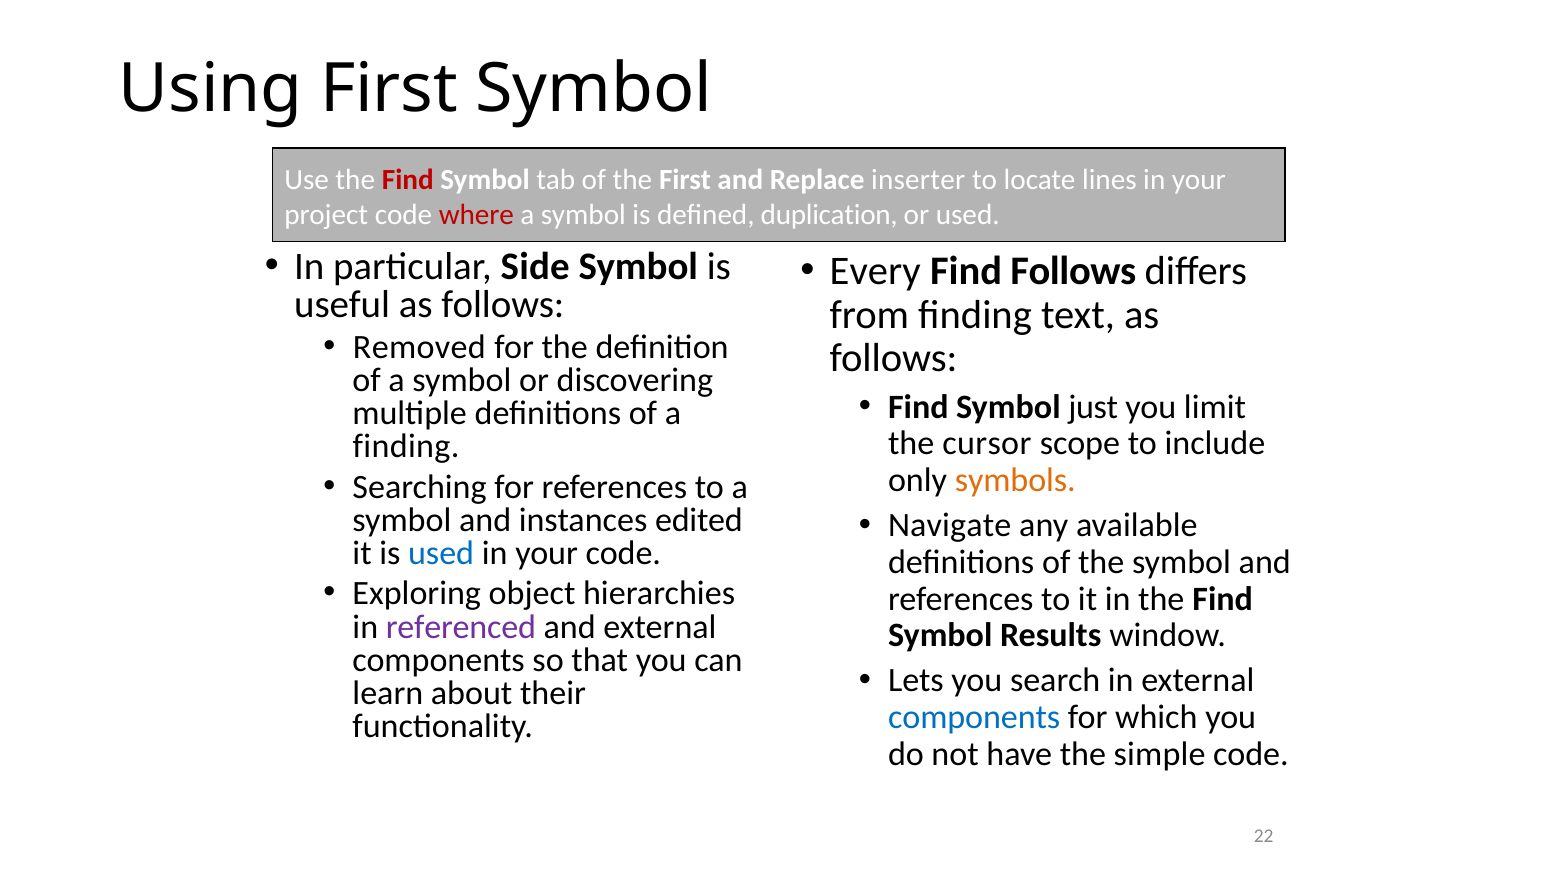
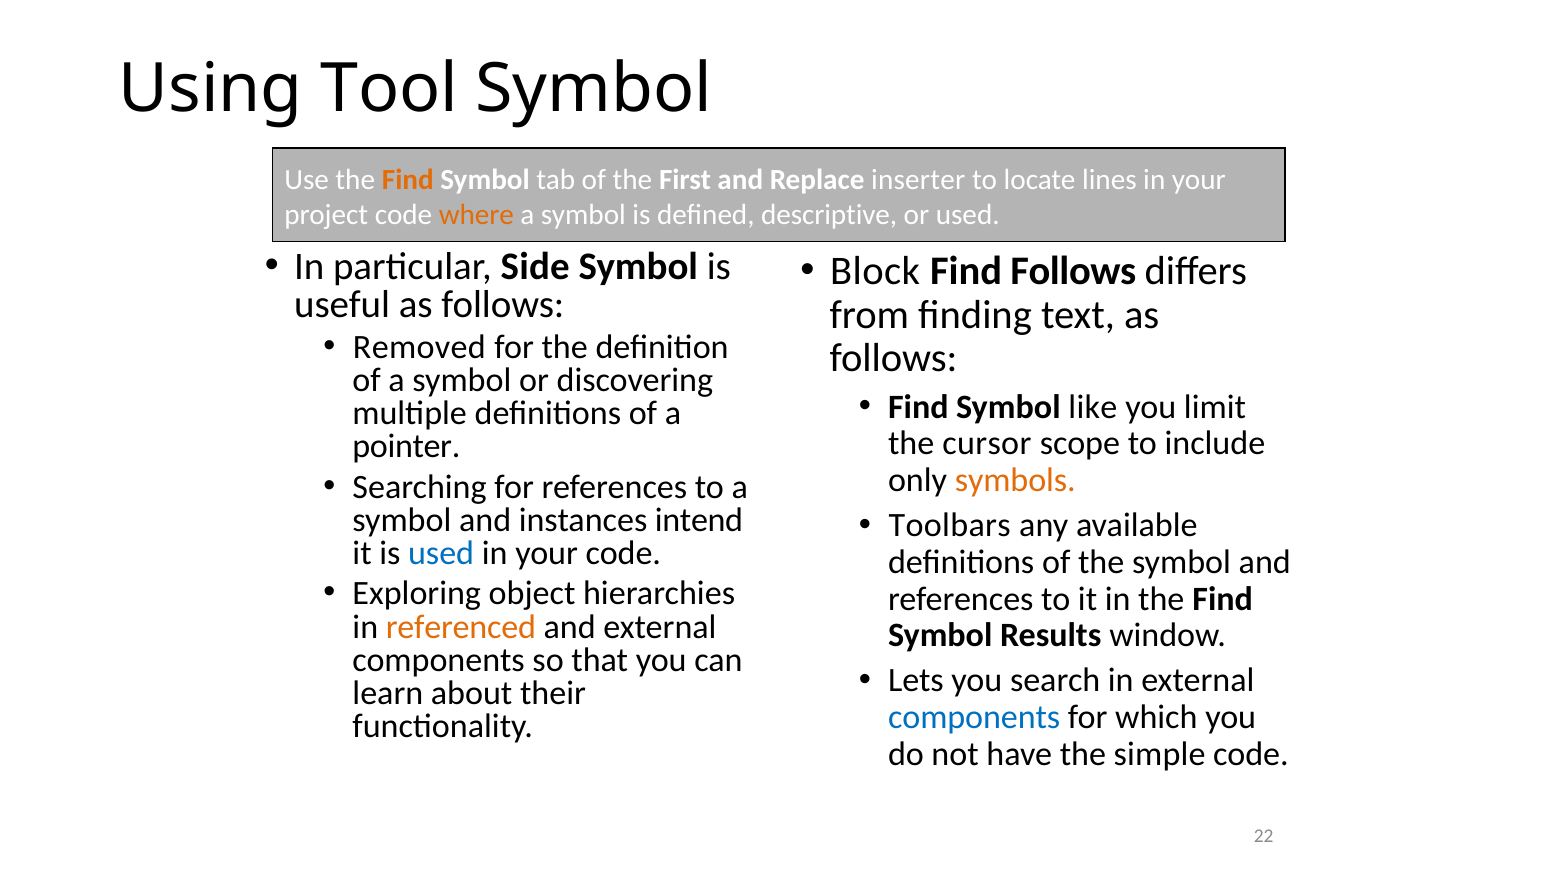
Using First: First -> Tool (389, 89)
Find colour: red -> orange (408, 180)
where colour: red -> orange (476, 215)
duplication: duplication -> descriptive (829, 215)
Every: Every -> Block (875, 271)
just: just -> like (1093, 407)
finding: finding -> pointer (406, 447)
edited: edited -> intend (699, 520)
Navigate: Navigate -> Toolbars (950, 525)
referenced colour: purple -> orange (461, 627)
